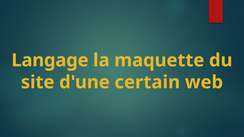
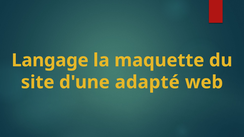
certain: certain -> adapté (147, 82)
